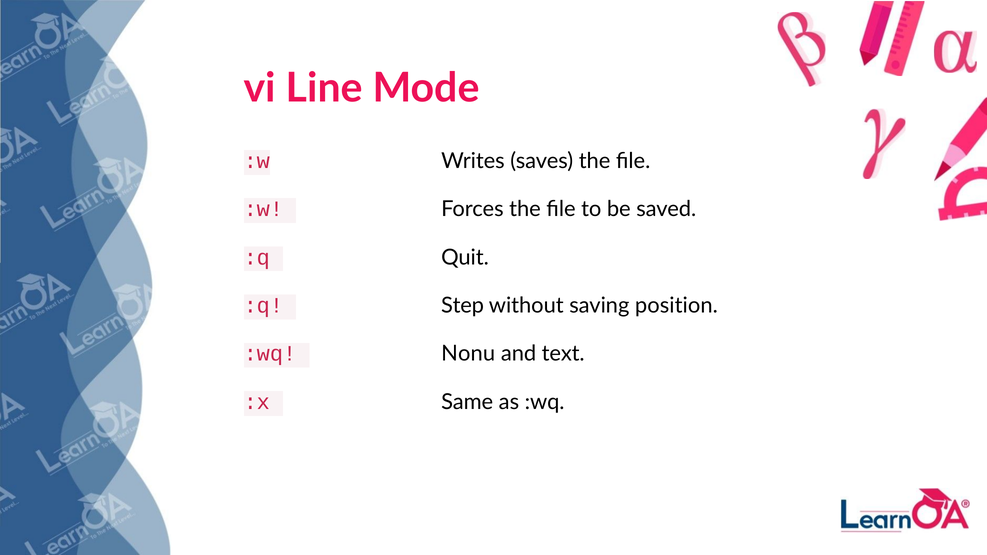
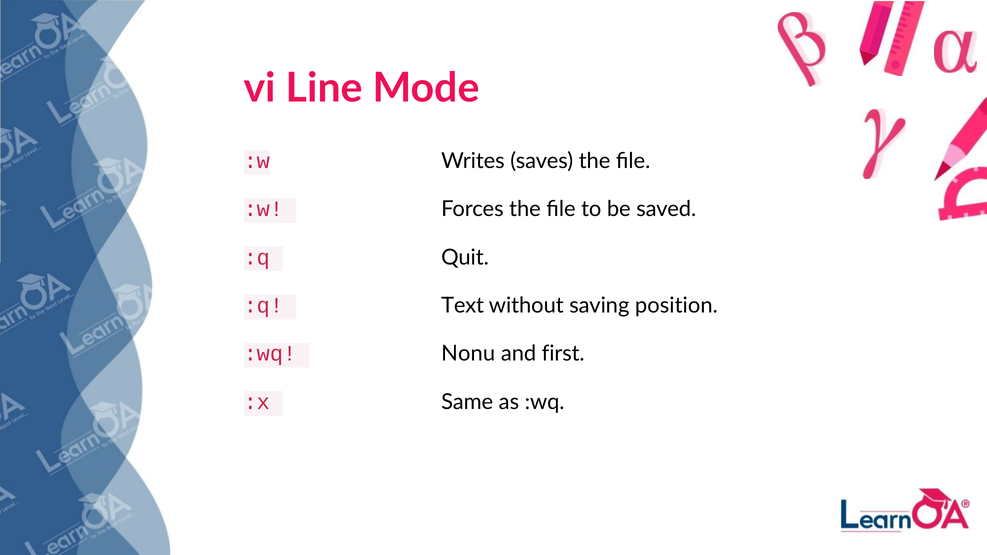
Step: Step -> Text (463, 306)
text: text -> first (563, 354)
